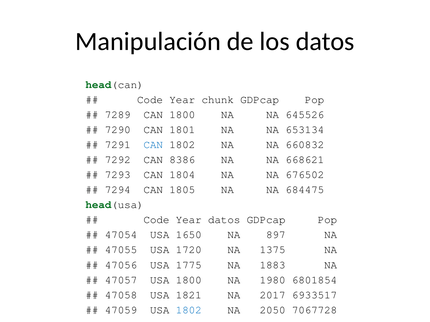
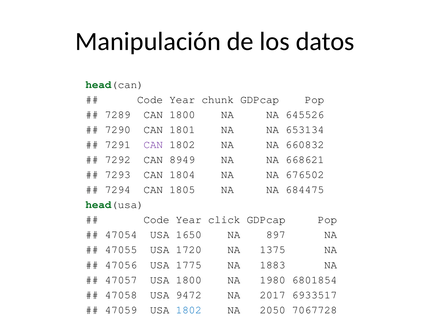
CAN colour: blue -> purple (153, 145)
8386: 8386 -> 8949 (182, 160)
Year datos: datos -> click (224, 220)
1821: 1821 -> 9472 (189, 295)
